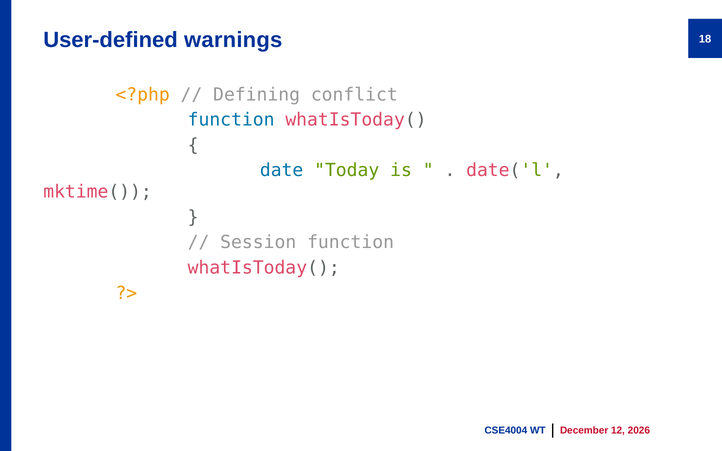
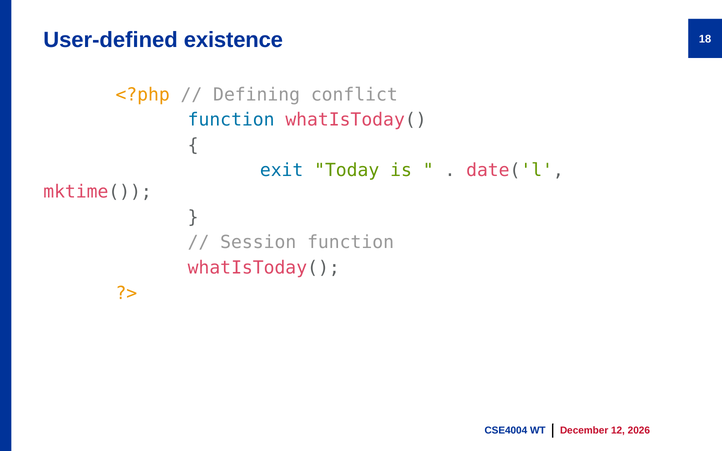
warnings: warnings -> existence (233, 40)
date: date -> exit (282, 170)
